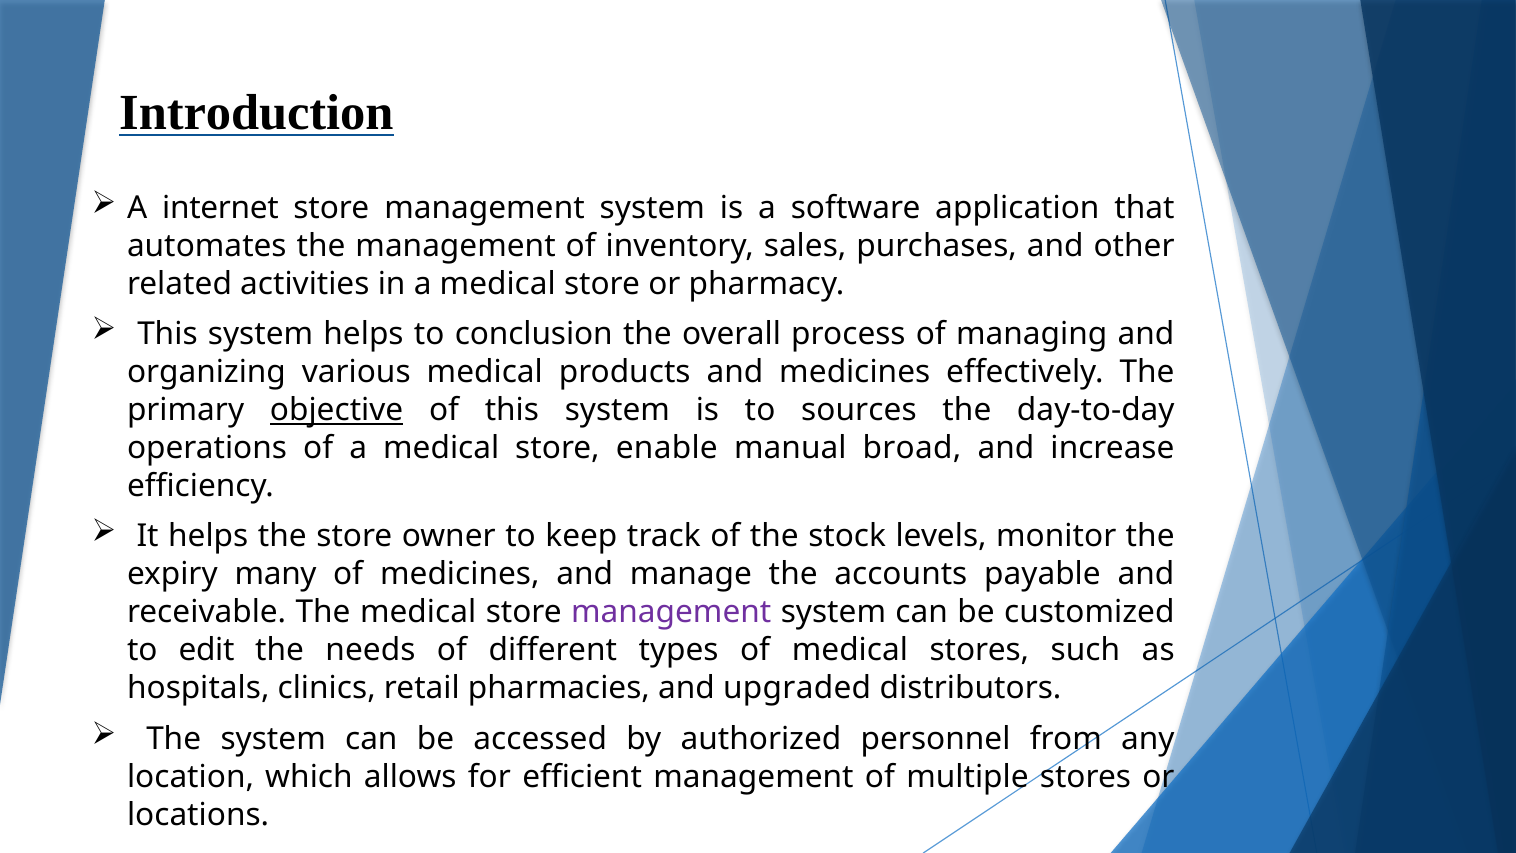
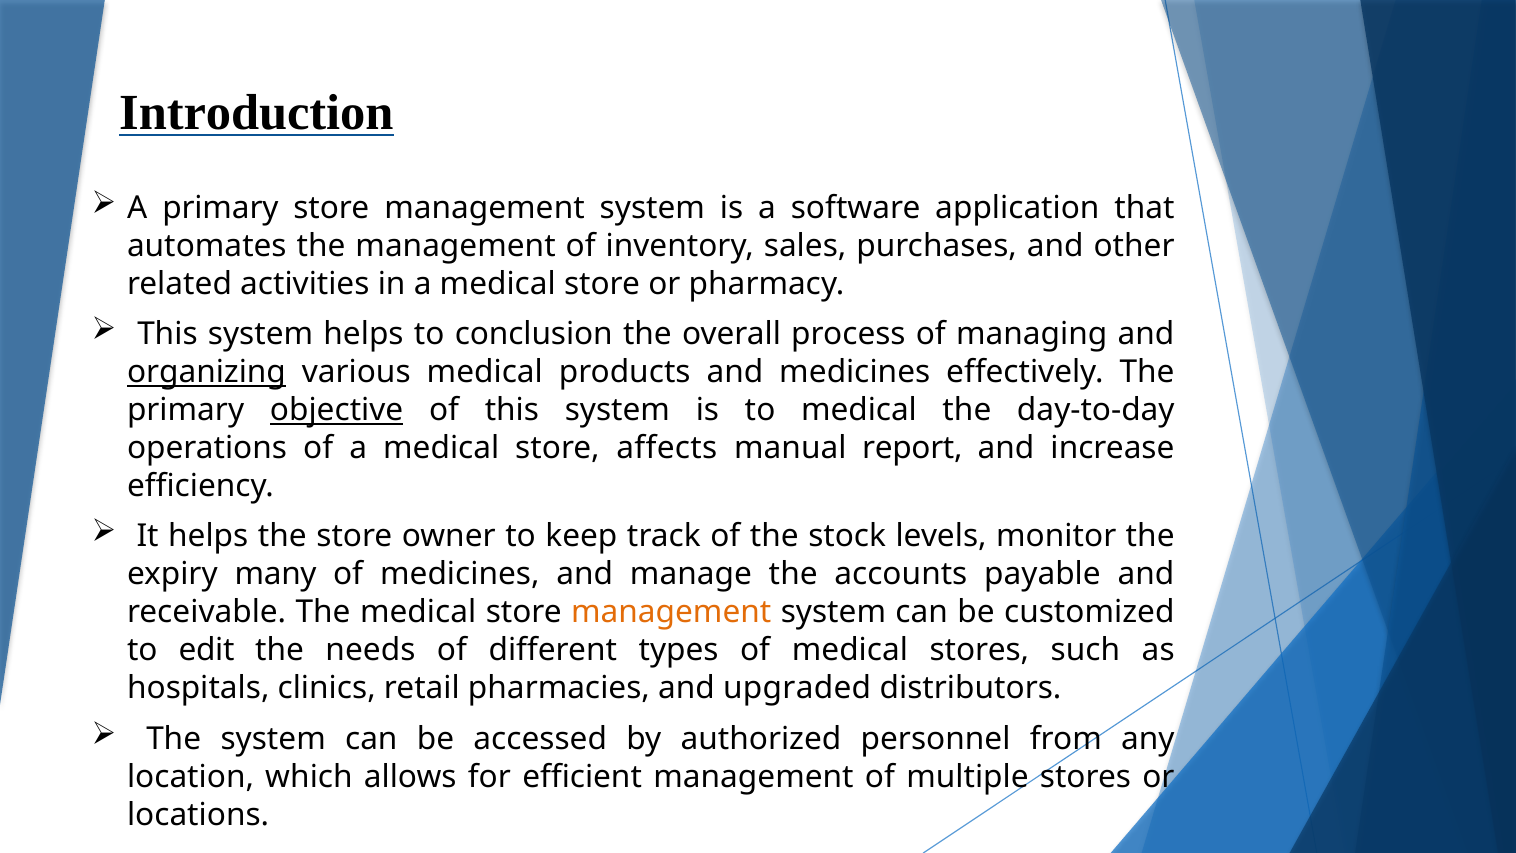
A internet: internet -> primary (220, 208)
organizing underline: none -> present (206, 372)
to sources: sources -> medical (859, 410)
enable: enable -> affects (667, 448)
broad: broad -> report (912, 448)
management colour: purple -> orange (671, 612)
